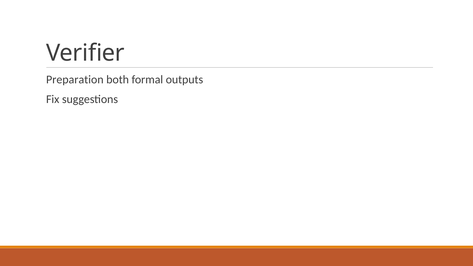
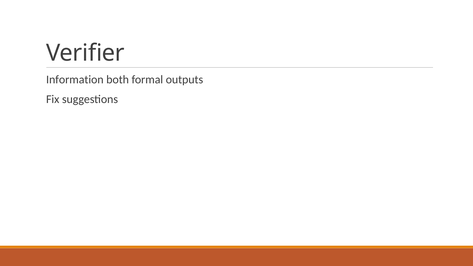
Preparation: Preparation -> Information (75, 80)
